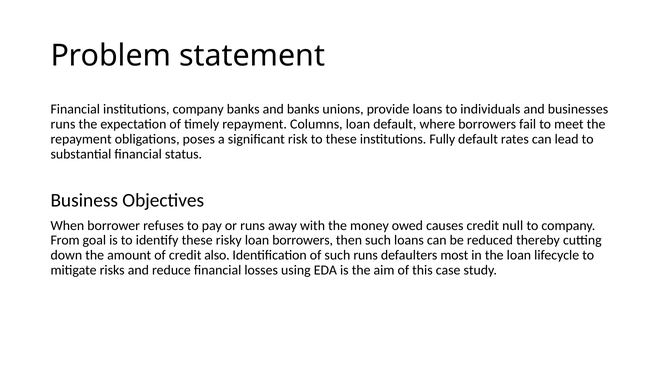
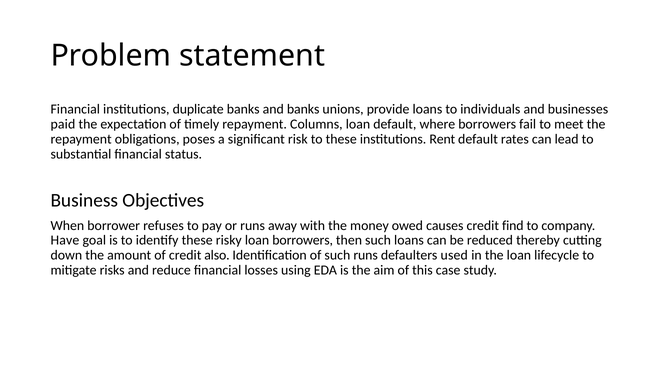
institutions company: company -> duplicate (198, 109)
runs: runs -> paid (63, 124)
Fully: Fully -> Rent (442, 139)
null: null -> find (513, 225)
From: From -> Have (65, 240)
most: most -> used (454, 255)
